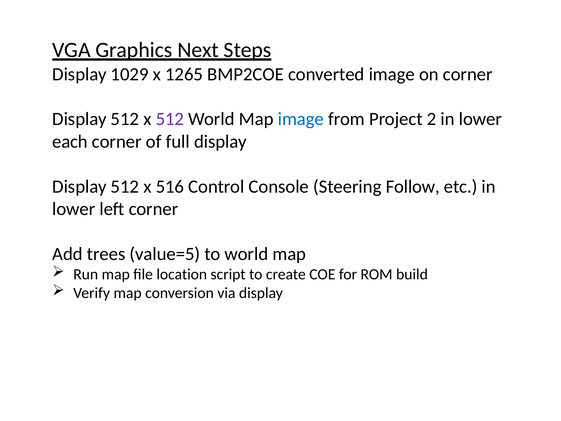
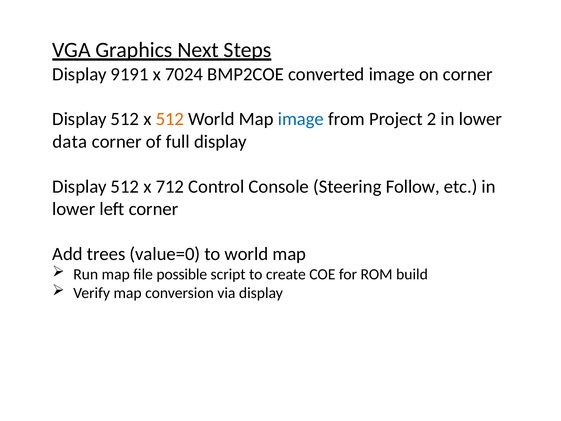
1029: 1029 -> 9191 (130, 74)
1265: 1265 -> 7024 (184, 74)
512 colour: purple -> orange (170, 119)
each: each -> data (70, 142)
516: 516 -> 712 (170, 186)
value=5: value=5 -> value=0 (165, 254)
location: location -> possible (182, 274)
